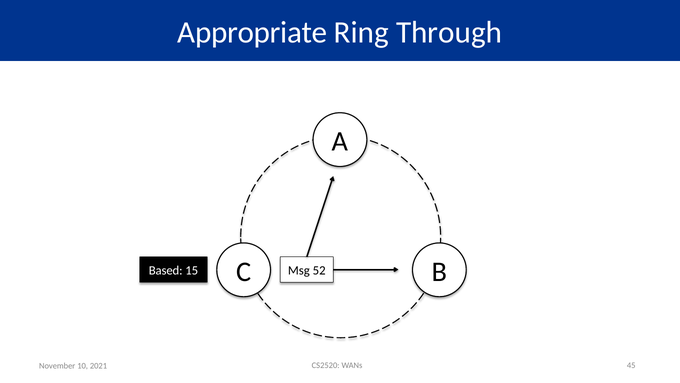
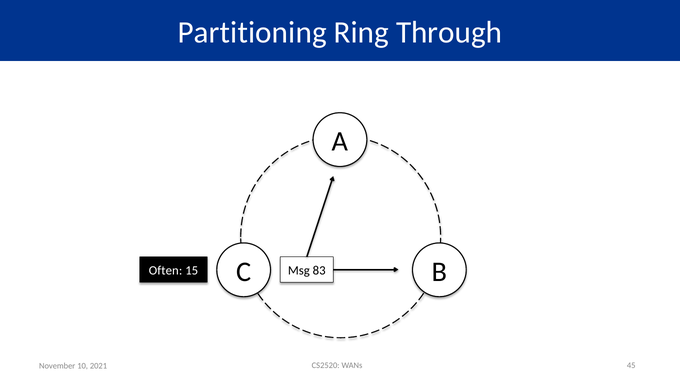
Appropriate: Appropriate -> Partitioning (252, 33)
Based: Based -> Often (166, 270)
52: 52 -> 83 (319, 270)
